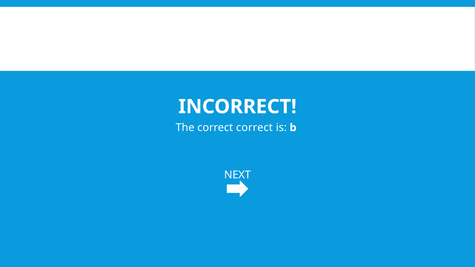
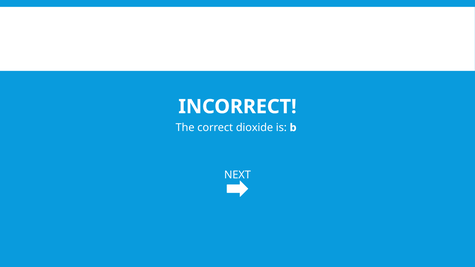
correct correct: correct -> dioxide (255, 128)
